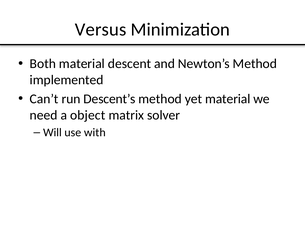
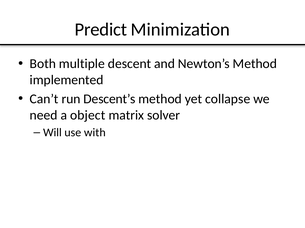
Versus: Versus -> Predict (101, 30)
Both material: material -> multiple (82, 64)
yet material: material -> collapse (228, 99)
